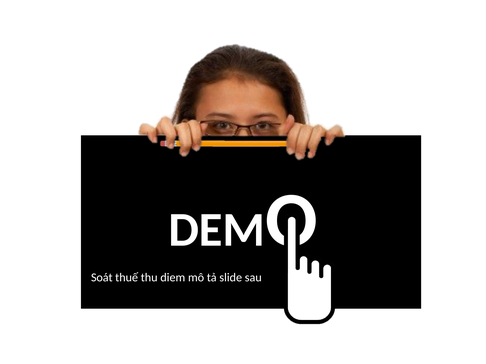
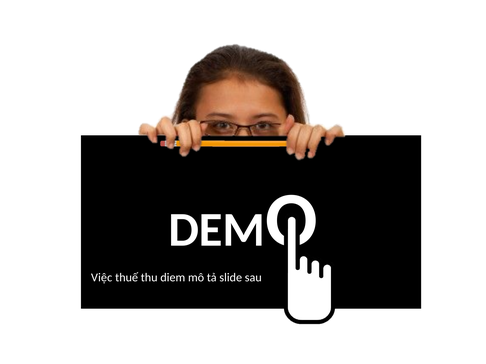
Soát: Soát -> Việc (102, 278)
